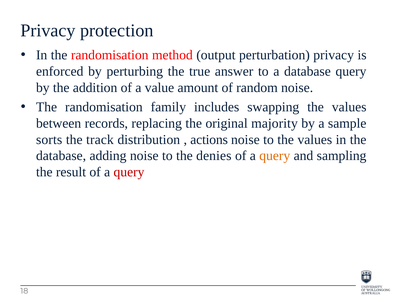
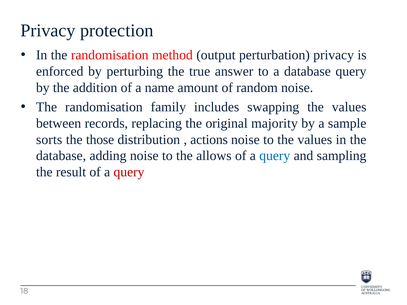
value: value -> name (159, 88)
track: track -> those (100, 140)
denies: denies -> allows (214, 156)
query colour: orange -> blue (275, 156)
